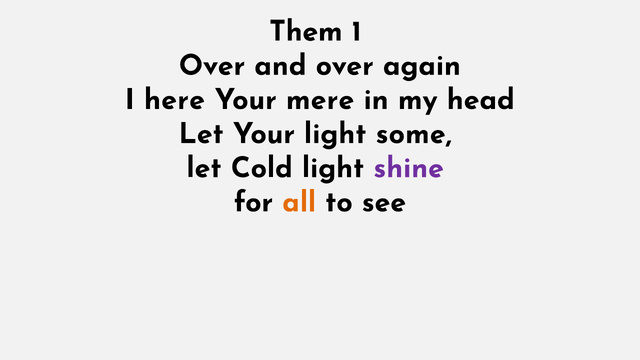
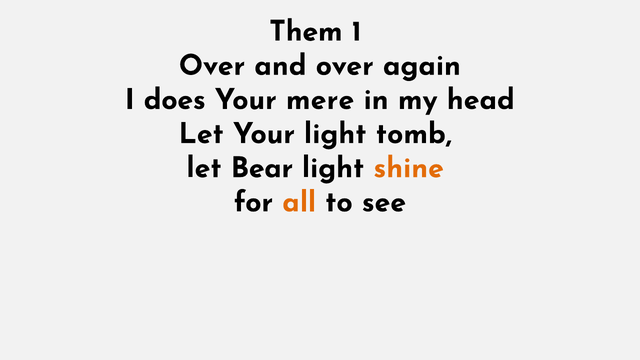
here: here -> does (175, 100)
some: some -> tomb (414, 134)
Cold: Cold -> Bear (262, 168)
shine colour: purple -> orange (409, 168)
